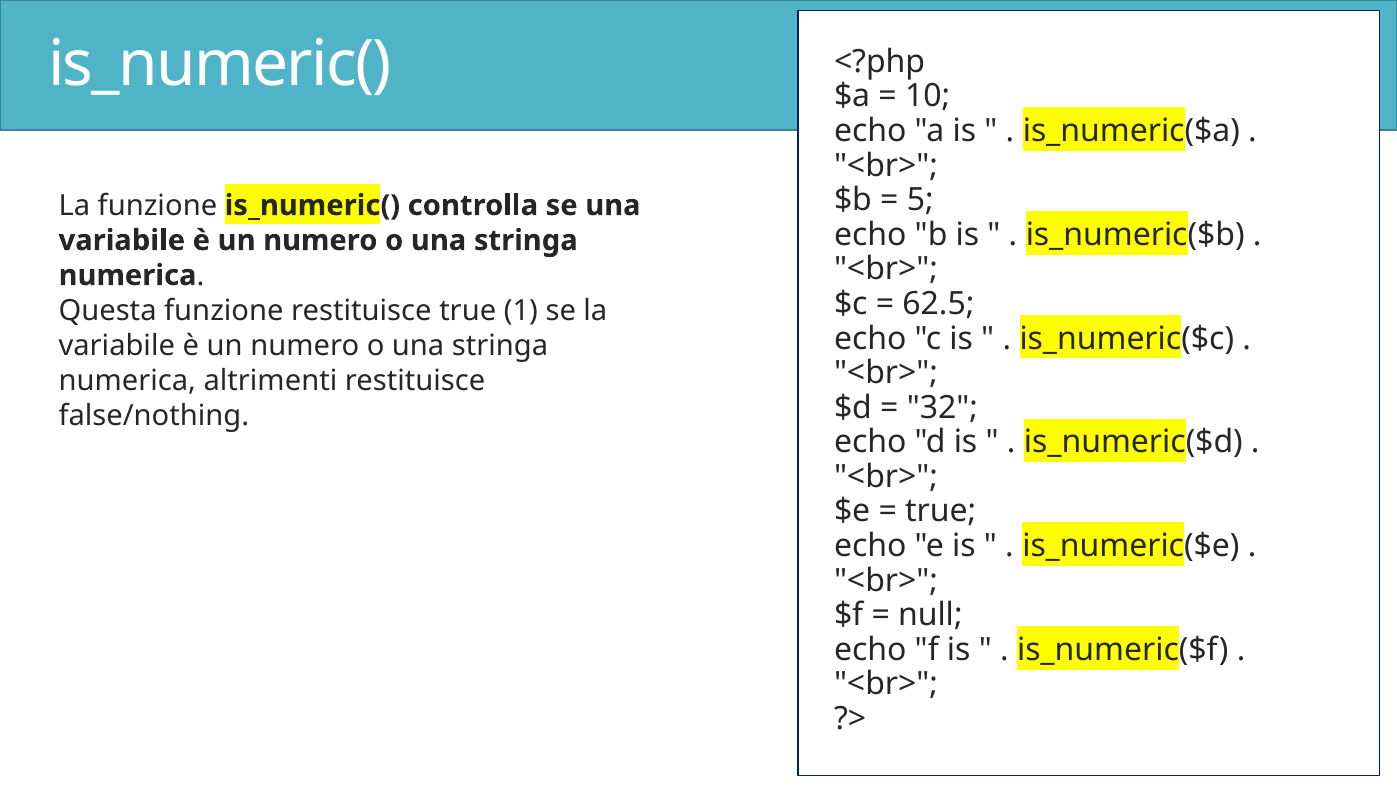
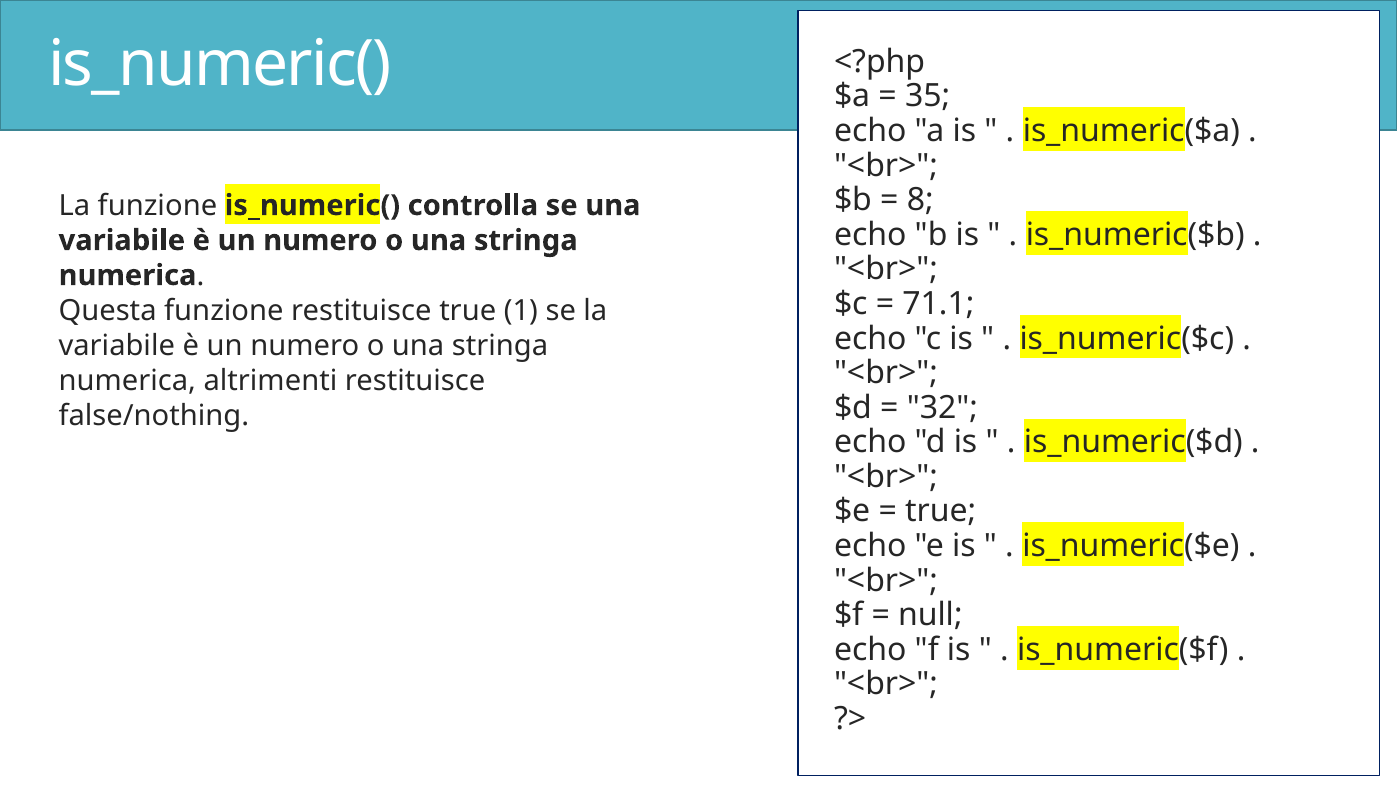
10: 10 -> 35 (928, 96)
5: 5 -> 8 (920, 200)
62.5: 62.5 -> 71.1 (938, 304)
